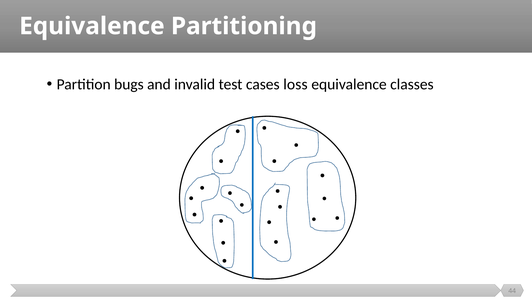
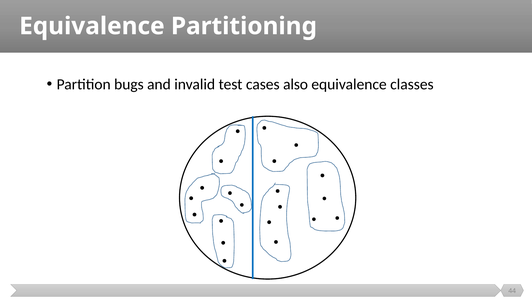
loss: loss -> also (296, 84)
